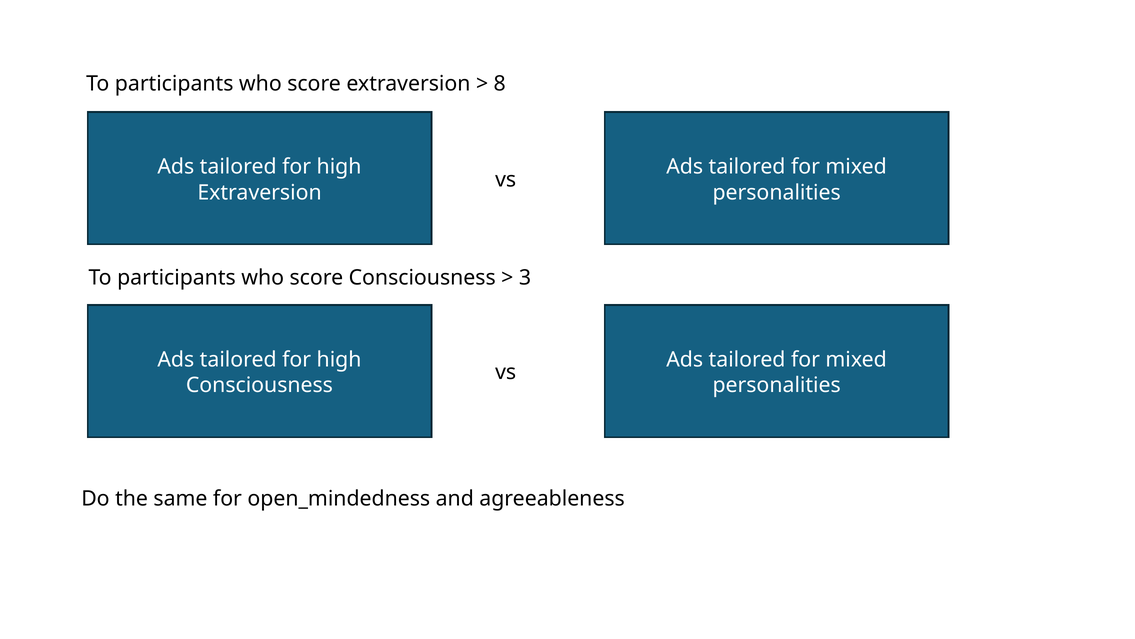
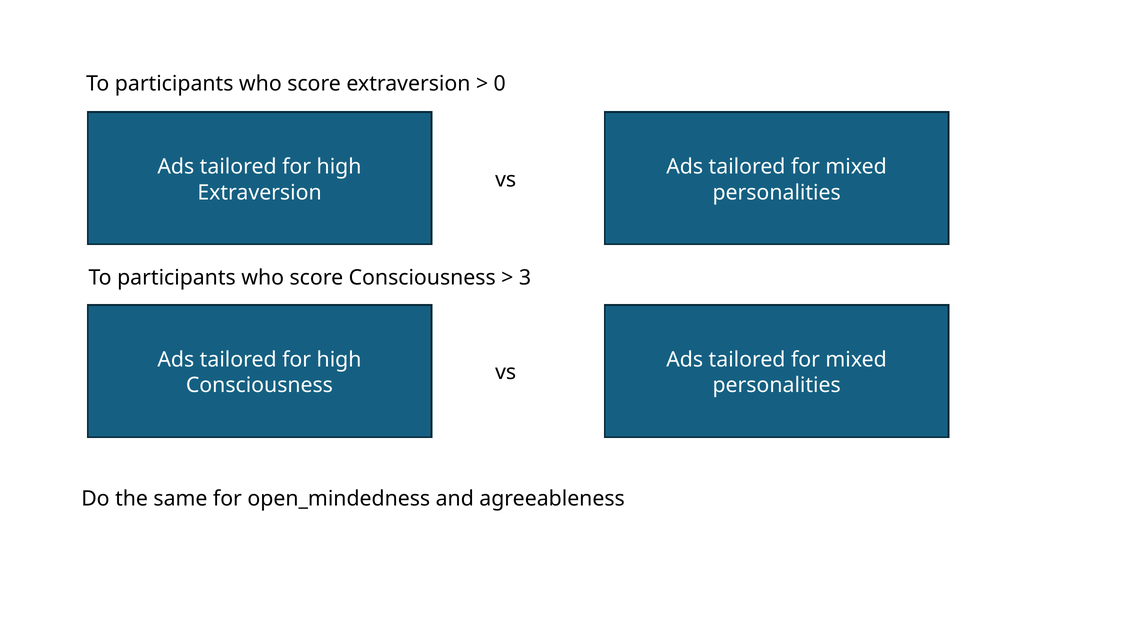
8: 8 -> 0 (500, 84)
